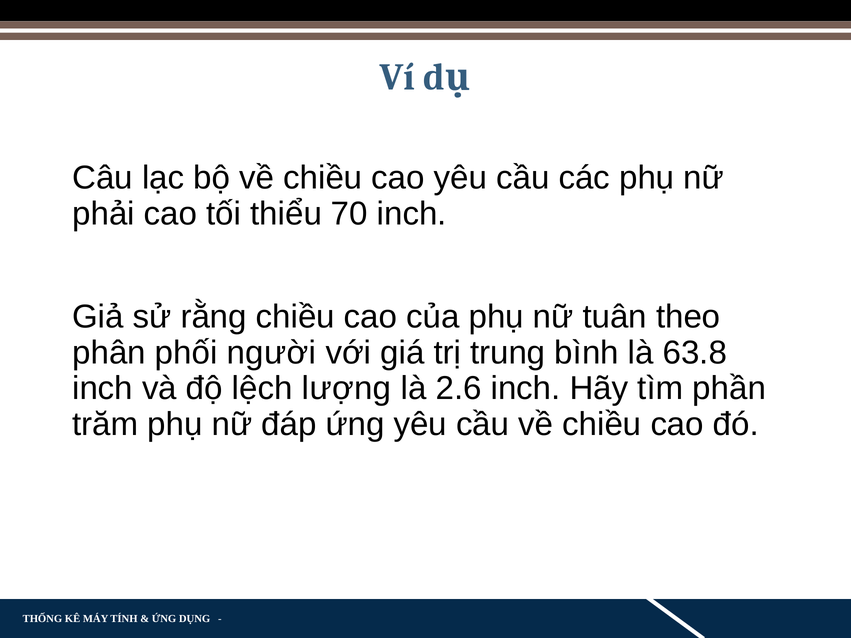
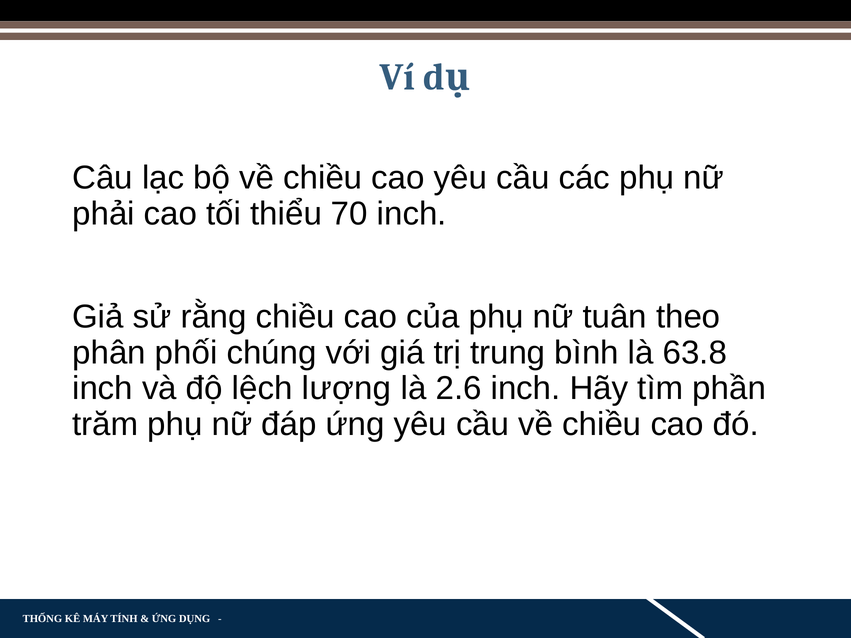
người: người -> chúng (272, 353)
